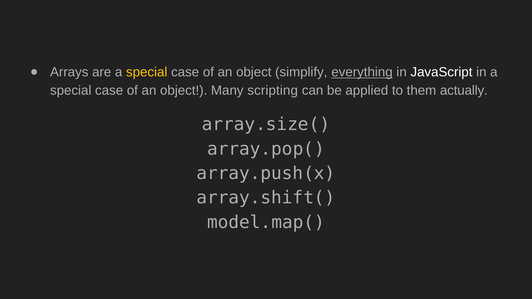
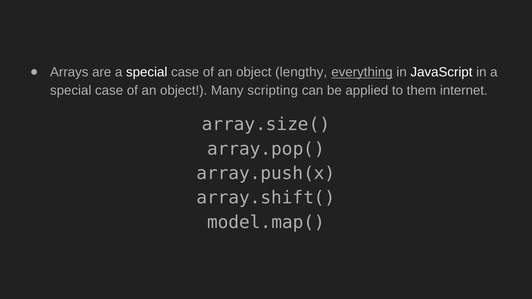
special colour: yellow -> white (147, 72)
simplify: simplify -> lengthy (301, 72)
actually: actually -> internet (464, 91)
